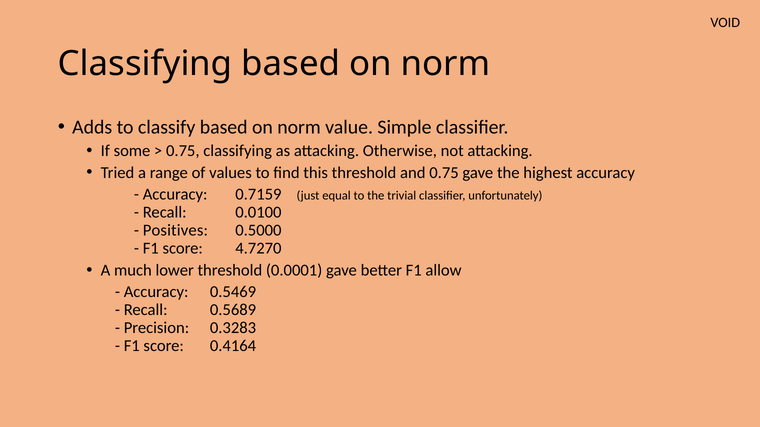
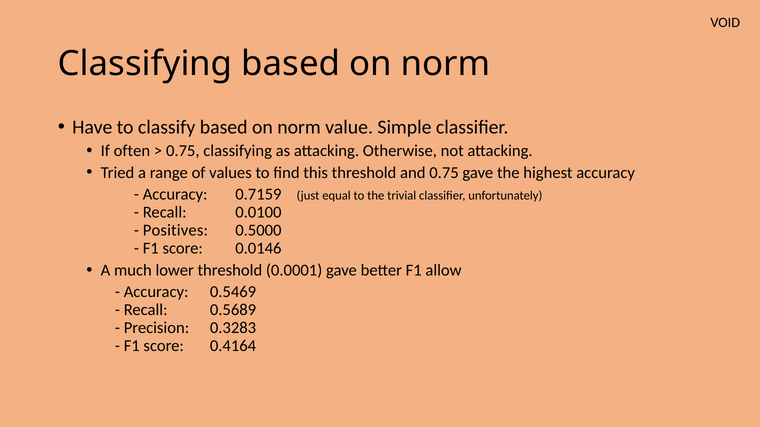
Adds: Adds -> Have (92, 127)
some: some -> often (132, 151)
4.7270: 4.7270 -> 0.0146 (258, 248)
